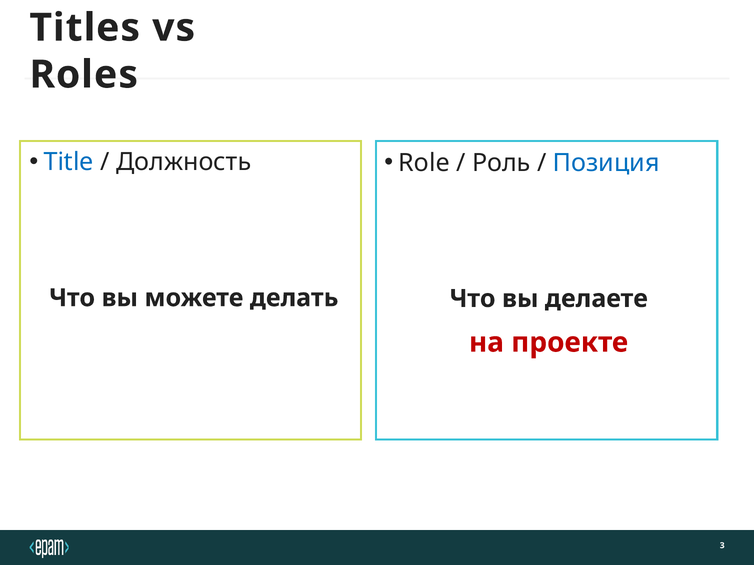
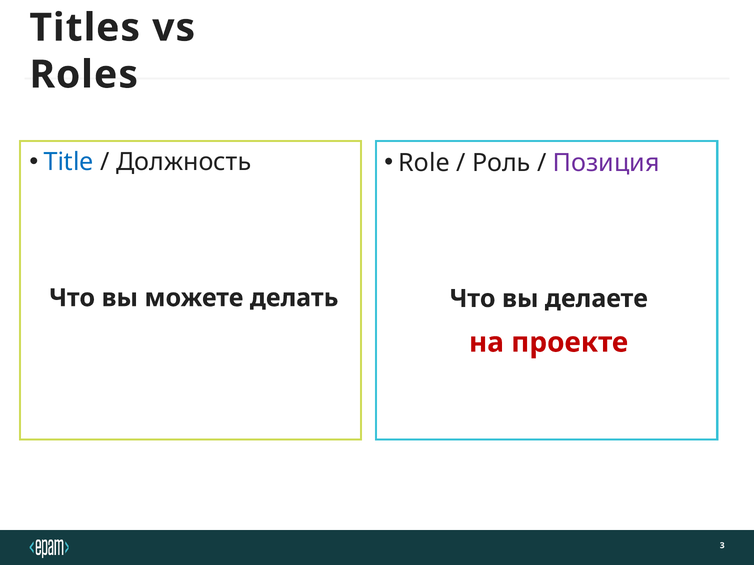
Позиция colour: blue -> purple (606, 163)
